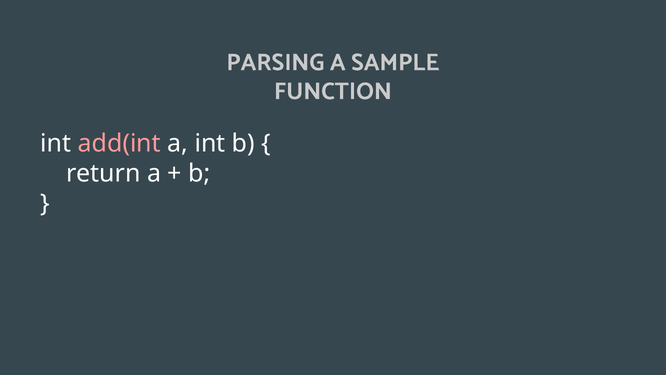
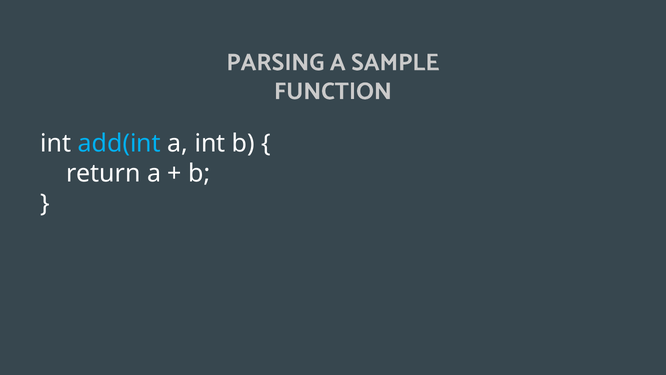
add(int colour: pink -> light blue (119, 143)
